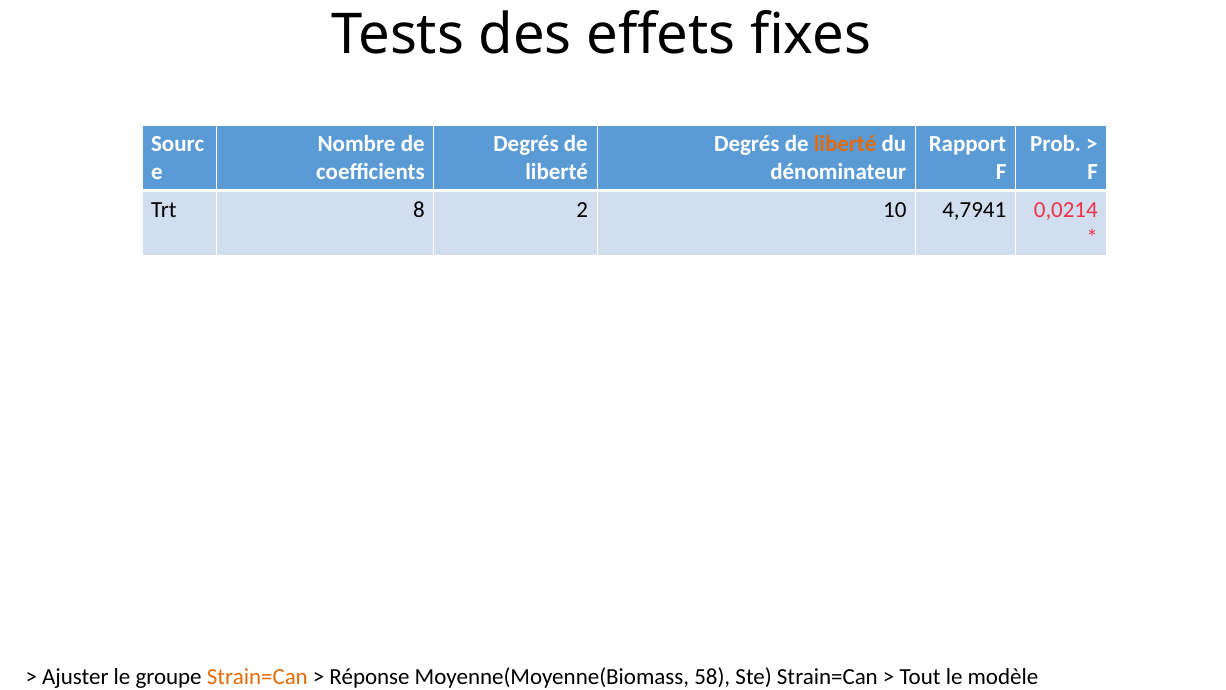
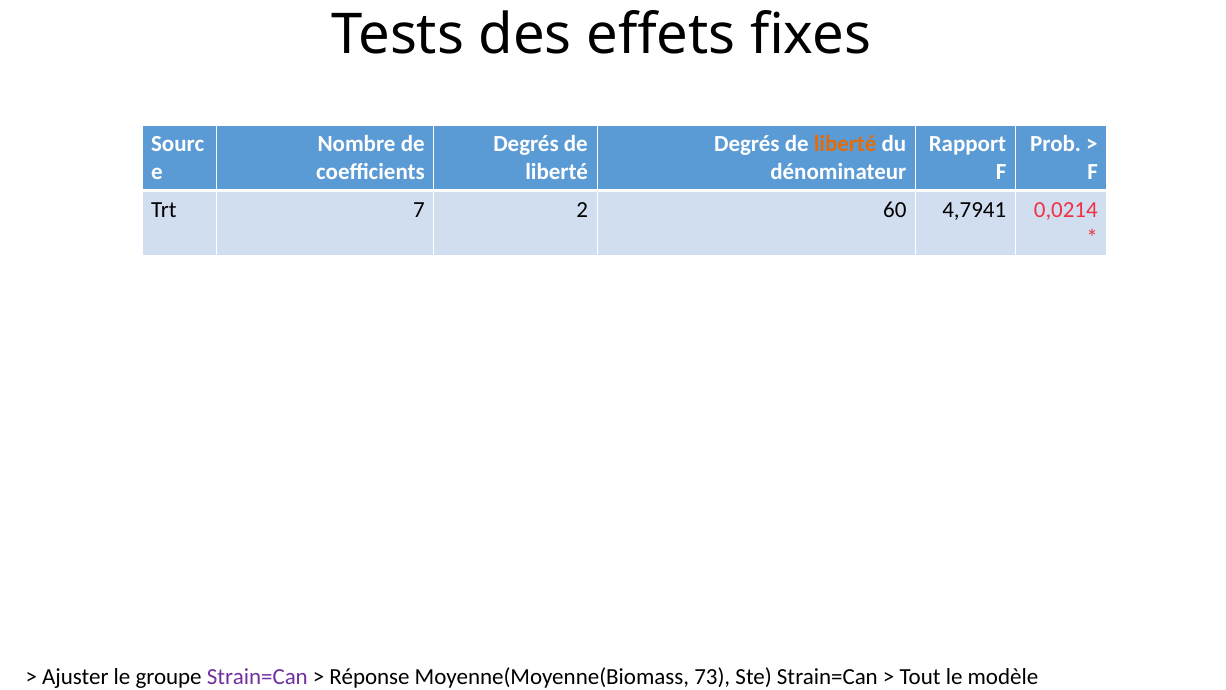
8: 8 -> 7 (419, 209)
10: 10 -> 60 (895, 209)
Strain=Can colour: orange -> purple (257, 677)
58: 58 -> 73 (712, 677)
